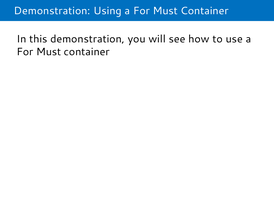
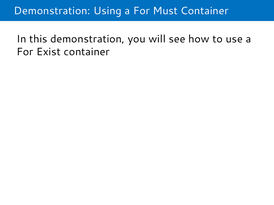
Must: Must -> Exist (49, 52)
